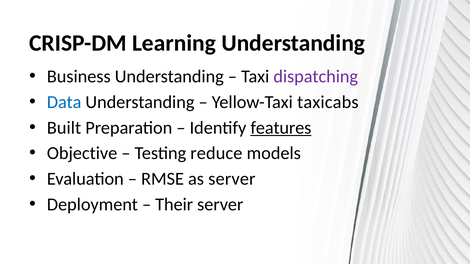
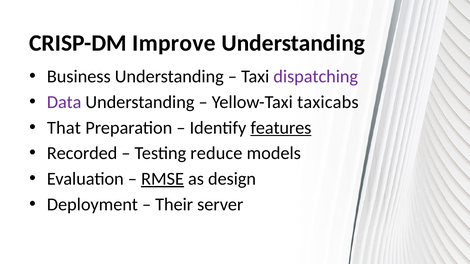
Learning: Learning -> Improve (174, 43)
Data colour: blue -> purple (64, 102)
Built: Built -> That (64, 128)
Objective: Objective -> Recorded (82, 153)
RMSE underline: none -> present (163, 179)
as server: server -> design (232, 179)
